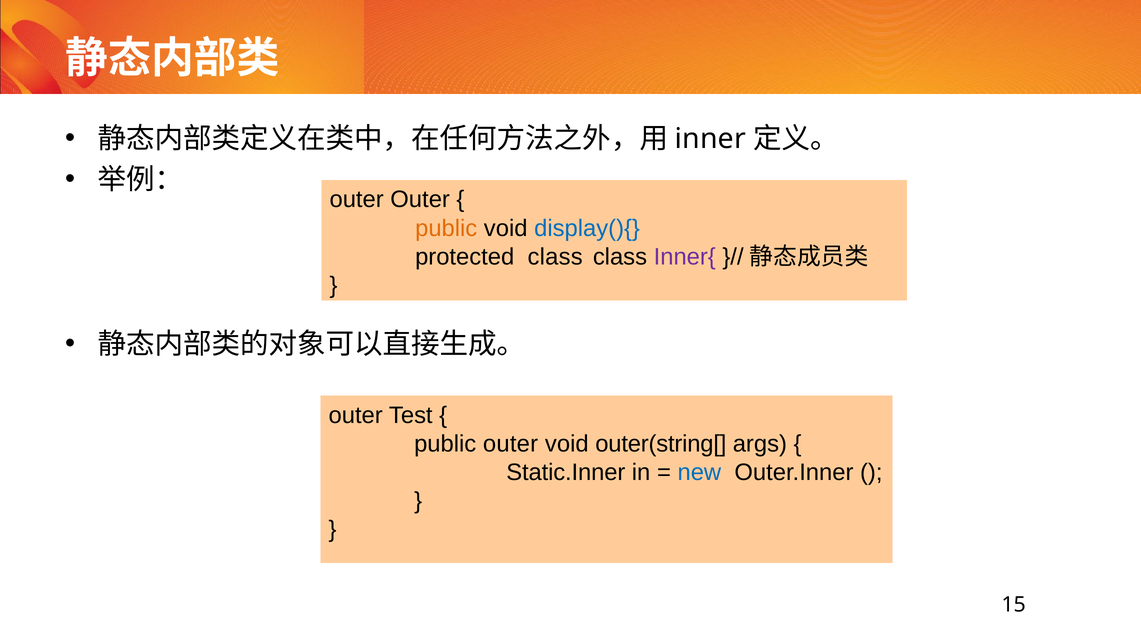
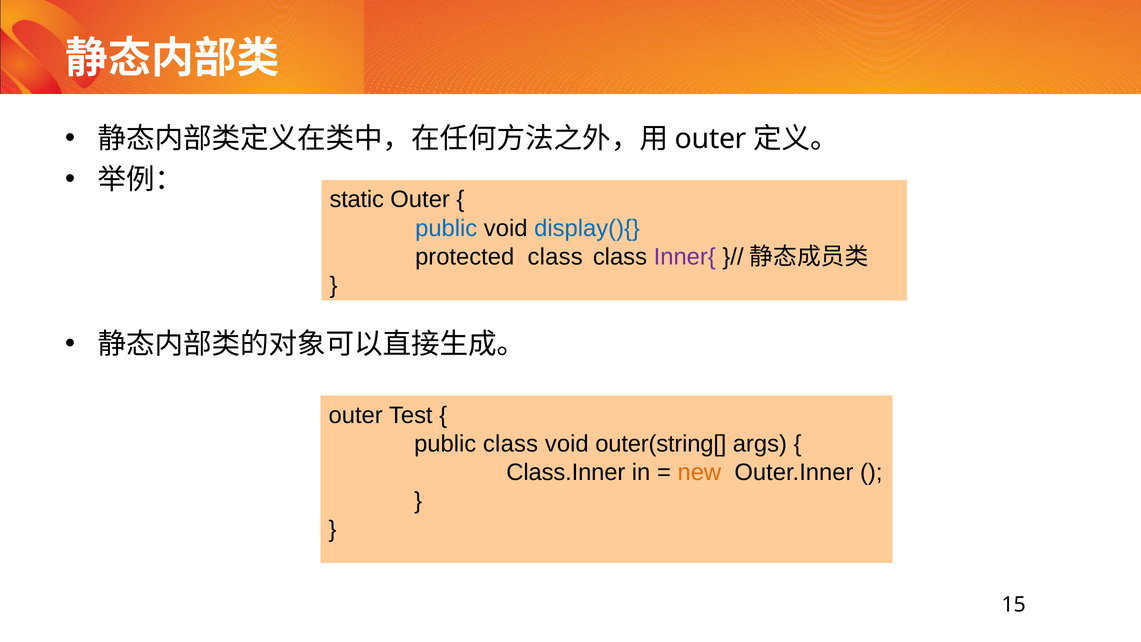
inner: inner -> outer (711, 139)
outer: outer -> static (357, 200)
public colour: orange -> blue (446, 228)
public outer: outer -> class (511, 444)
Static.Inner: Static.Inner -> Class.Inner (566, 472)
new colour: blue -> orange (699, 472)
